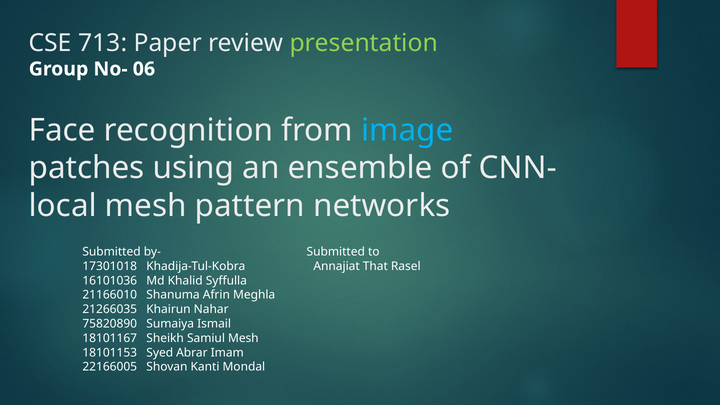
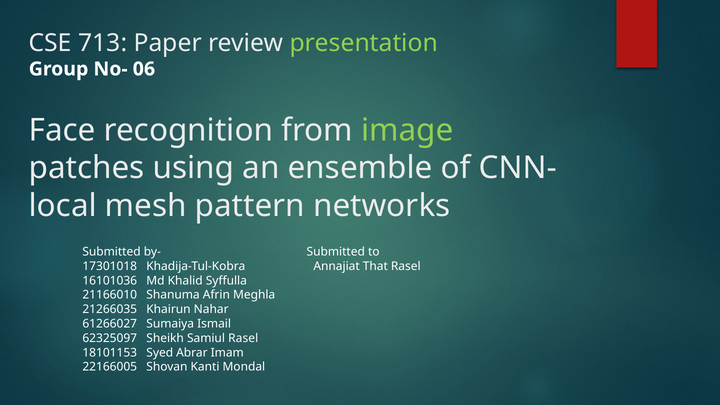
image colour: light blue -> light green (407, 130)
75820890: 75820890 -> 61266027 (110, 324)
18101167: 18101167 -> 62325097 (110, 338)
Samiul Mesh: Mesh -> Rasel (243, 338)
